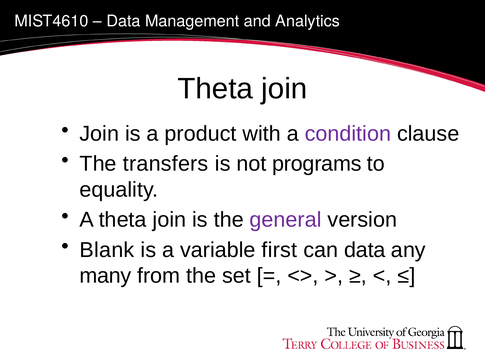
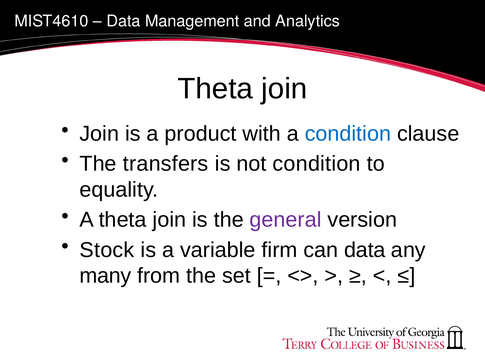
condition colour: purple -> blue (348, 134)
not programs: programs -> condition (317, 164)
Blank: Blank -> Stock (107, 250)
first: first -> firm (280, 250)
